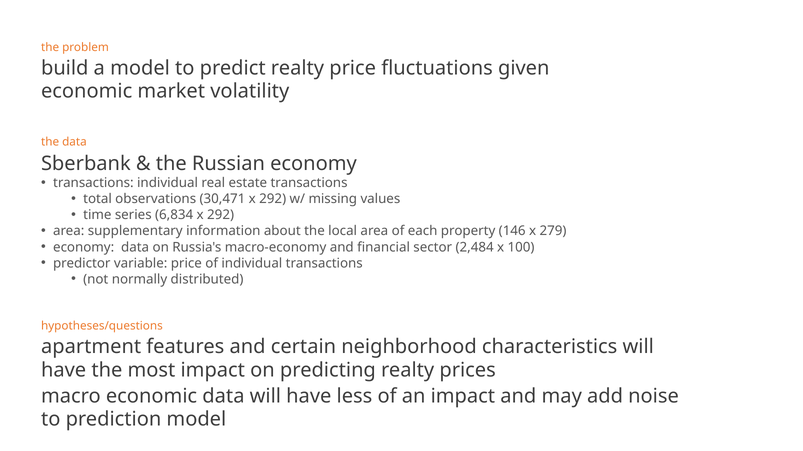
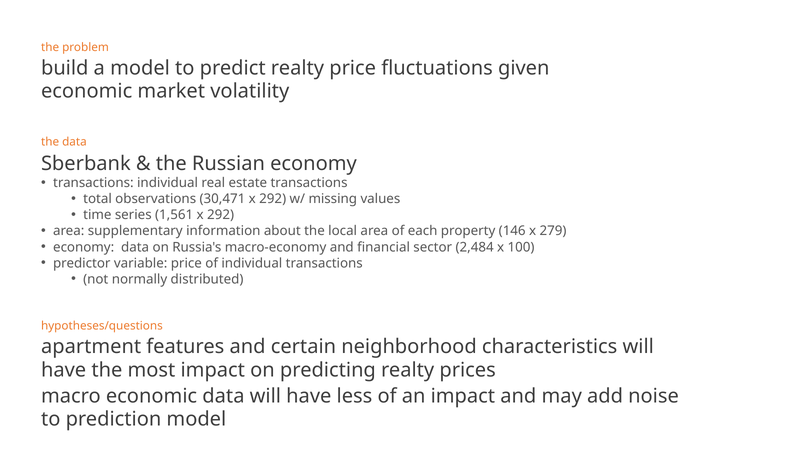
6,834: 6,834 -> 1,561 (174, 215)
